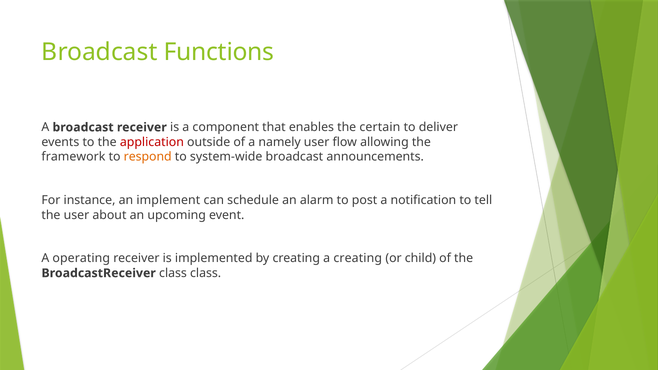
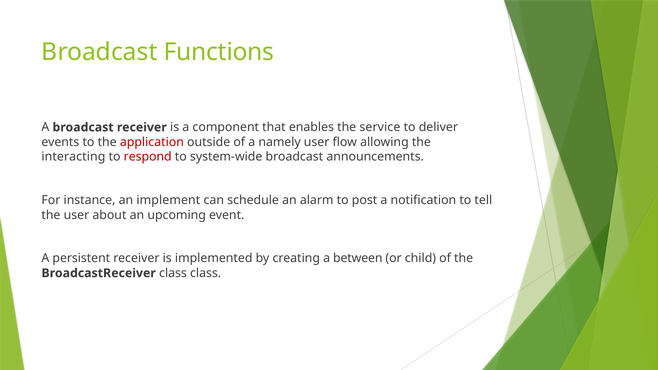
certain: certain -> service (380, 127)
framework: framework -> interacting (73, 157)
respond colour: orange -> red (148, 157)
operating: operating -> persistent (81, 258)
a creating: creating -> between (358, 258)
